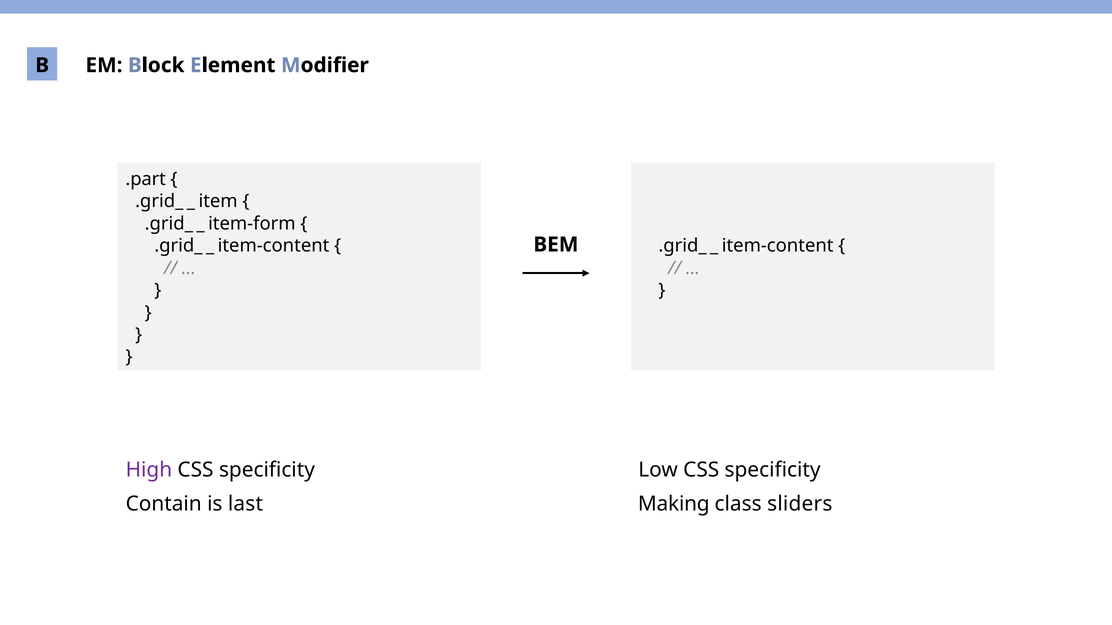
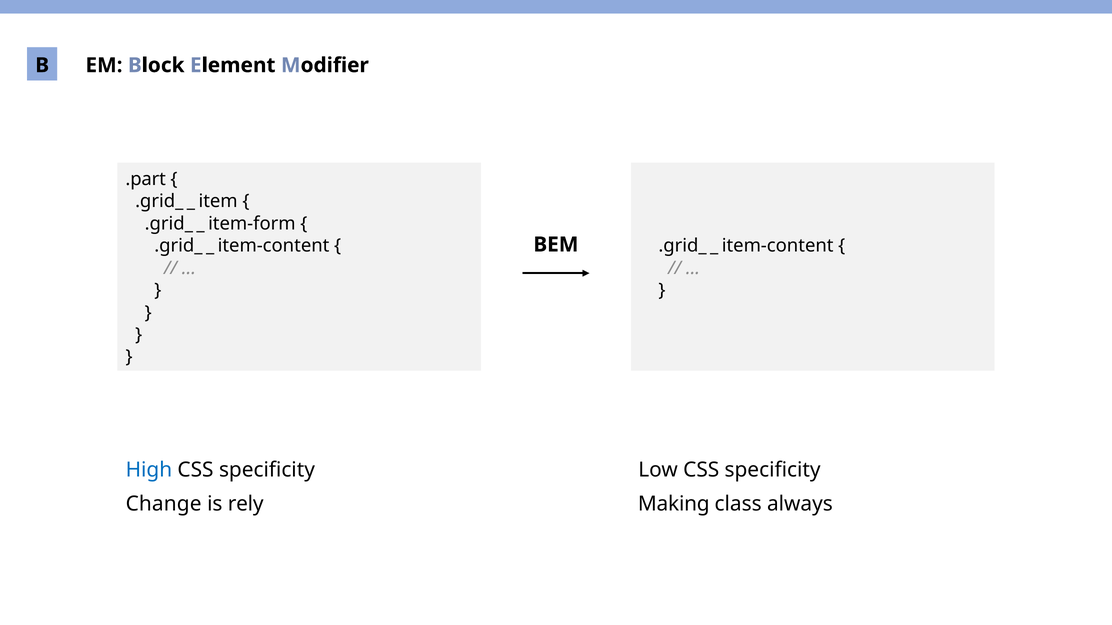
High colour: purple -> blue (149, 470)
Contain: Contain -> Change (164, 505)
last: last -> rely (246, 505)
sliders: sliders -> always (800, 505)
